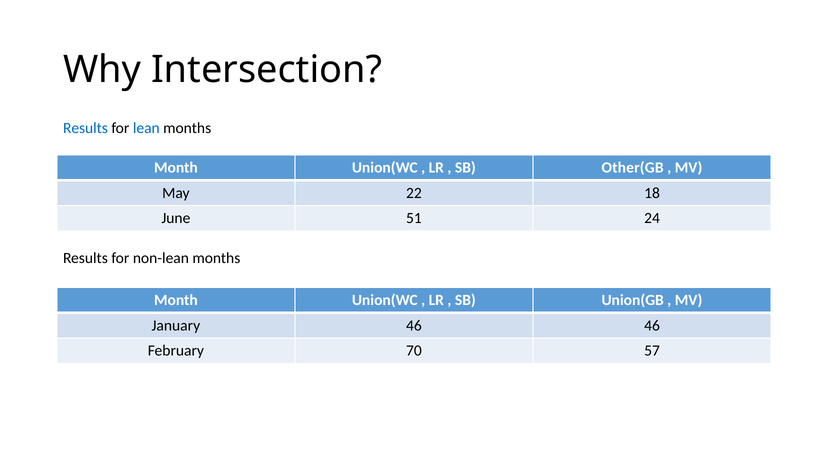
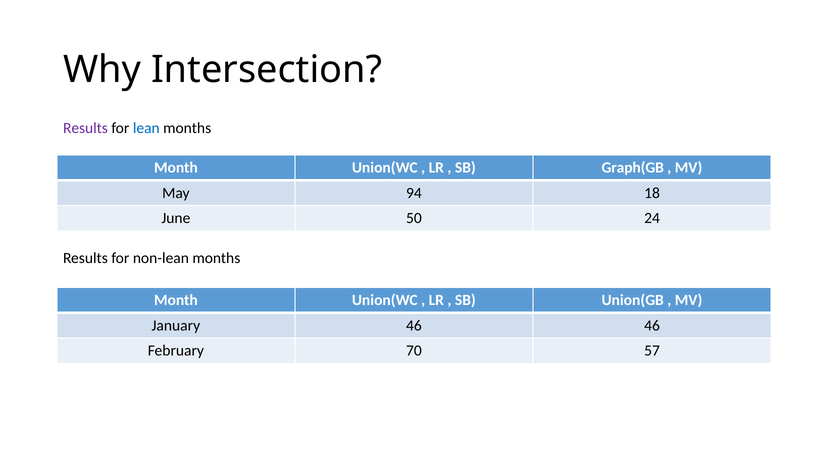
Results colour: blue -> purple (85, 128)
Other(GB: Other(GB -> Graph(GB (633, 168)
22: 22 -> 94 (414, 193)
51: 51 -> 50 (414, 218)
